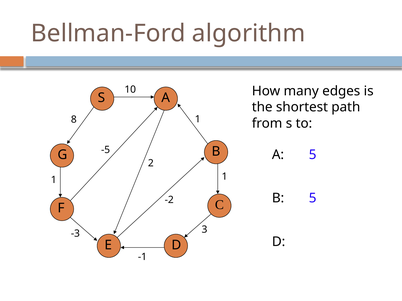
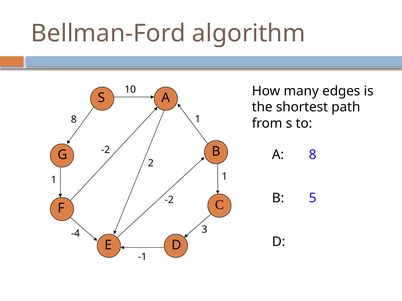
-5: -5 -> -2 (106, 150)
A 5: 5 -> 8 (313, 155)
-3: -3 -> -4 (75, 234)
